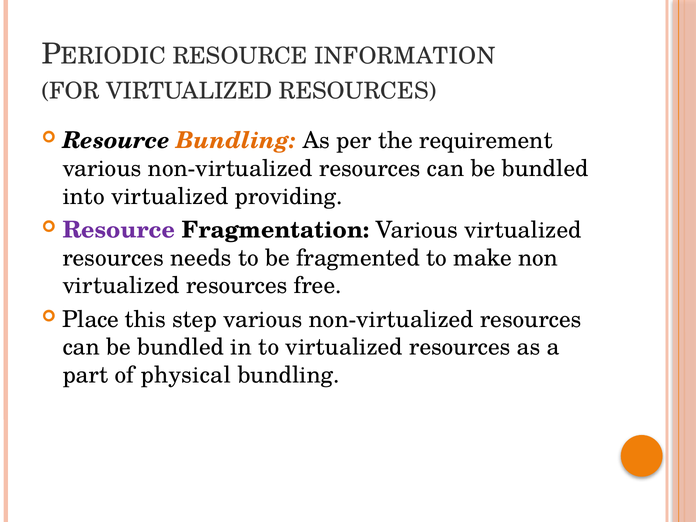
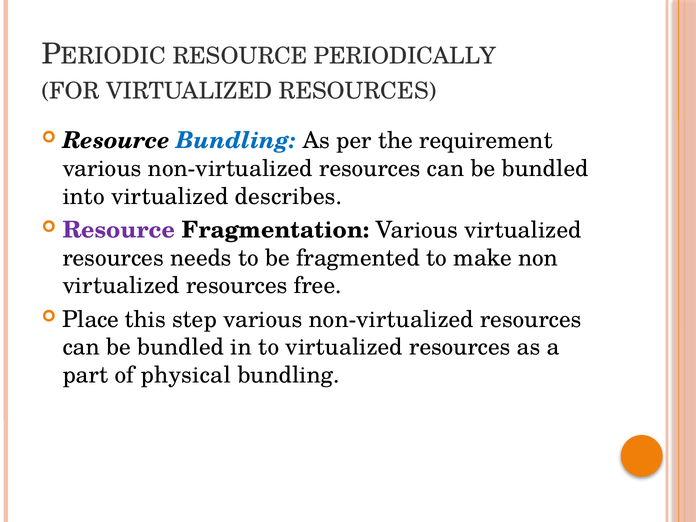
INFORMATION: INFORMATION -> PERIODICALLY (405, 56)
Bundling colour: orange -> blue (236, 141)
providing: providing -> describes (289, 196)
